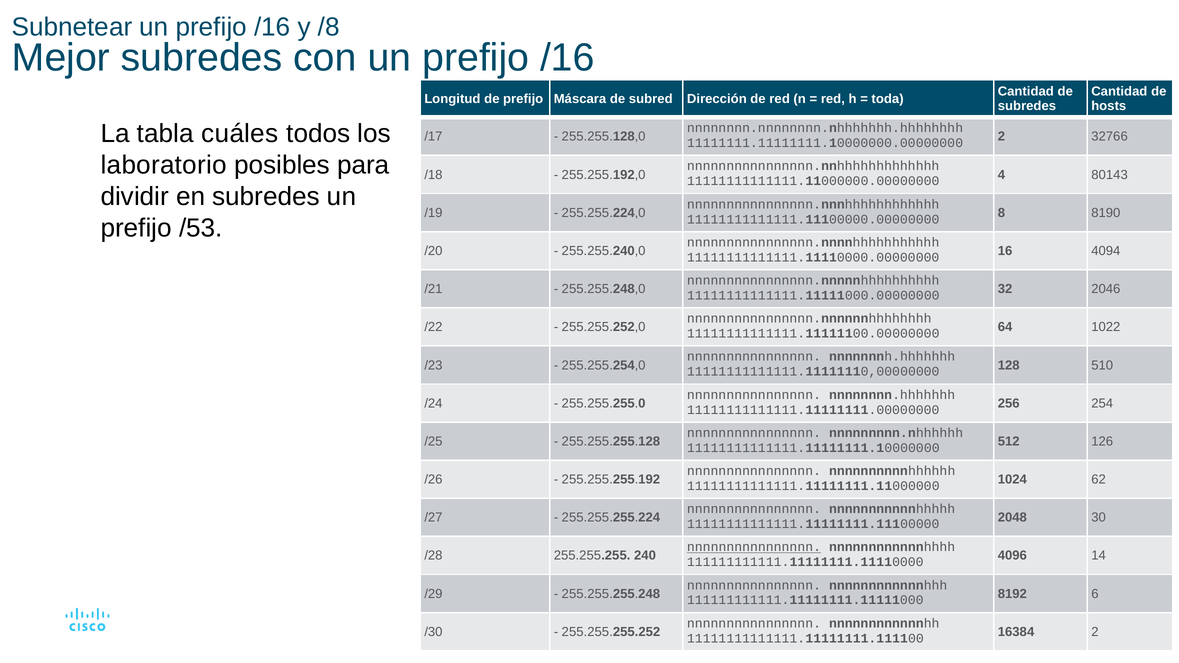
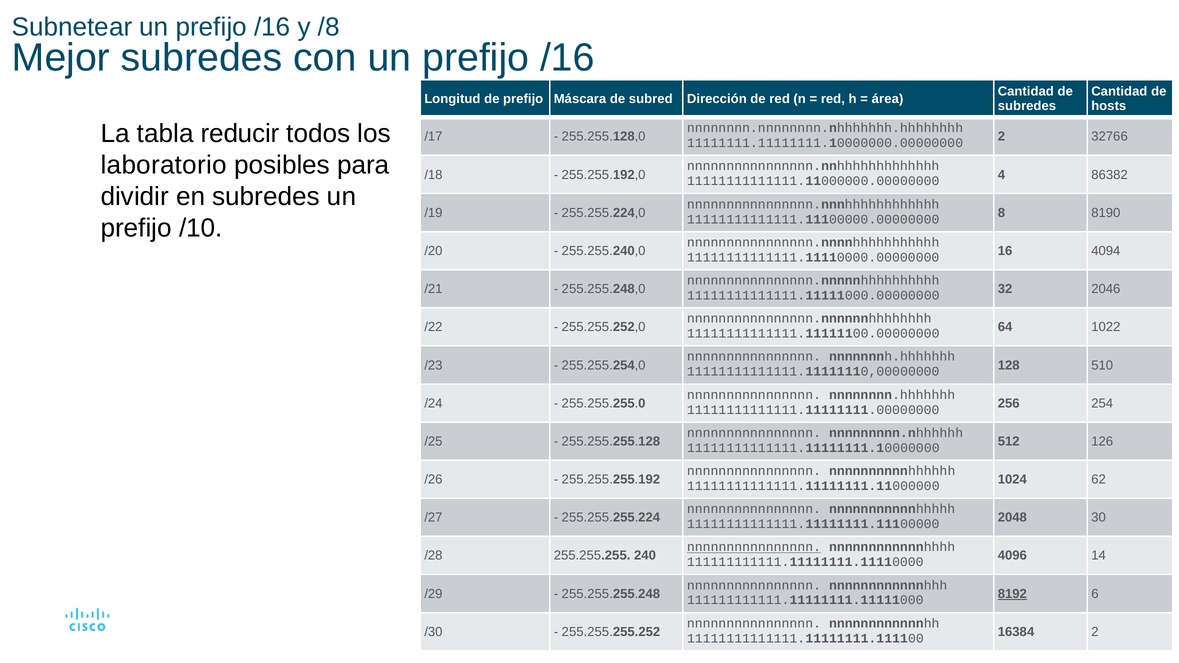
toda: toda -> área (888, 99)
cuáles: cuáles -> reducir (240, 134)
80143: 80143 -> 86382 (1110, 175)
/53: /53 -> /10 (201, 228)
8192 underline: none -> present (1012, 594)
